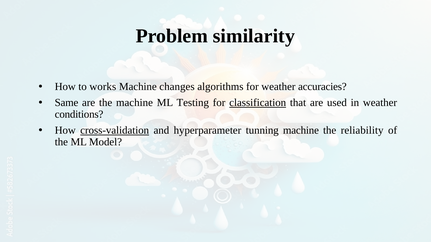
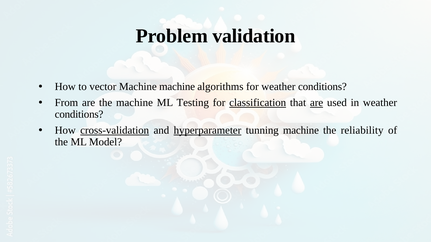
similarity: similarity -> validation (254, 36)
works: works -> vector (103, 87)
Machine changes: changes -> machine (177, 87)
for weather accuracies: accuracies -> conditions (322, 87)
Same: Same -> From (66, 103)
are underline: none -> present (317, 103)
hyperparameter underline: none -> present (207, 131)
